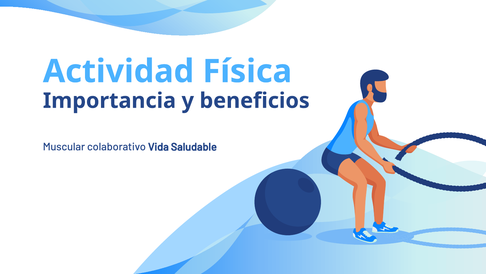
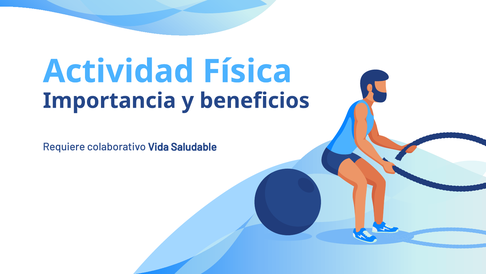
Muscular: Muscular -> Requiere (64, 147)
